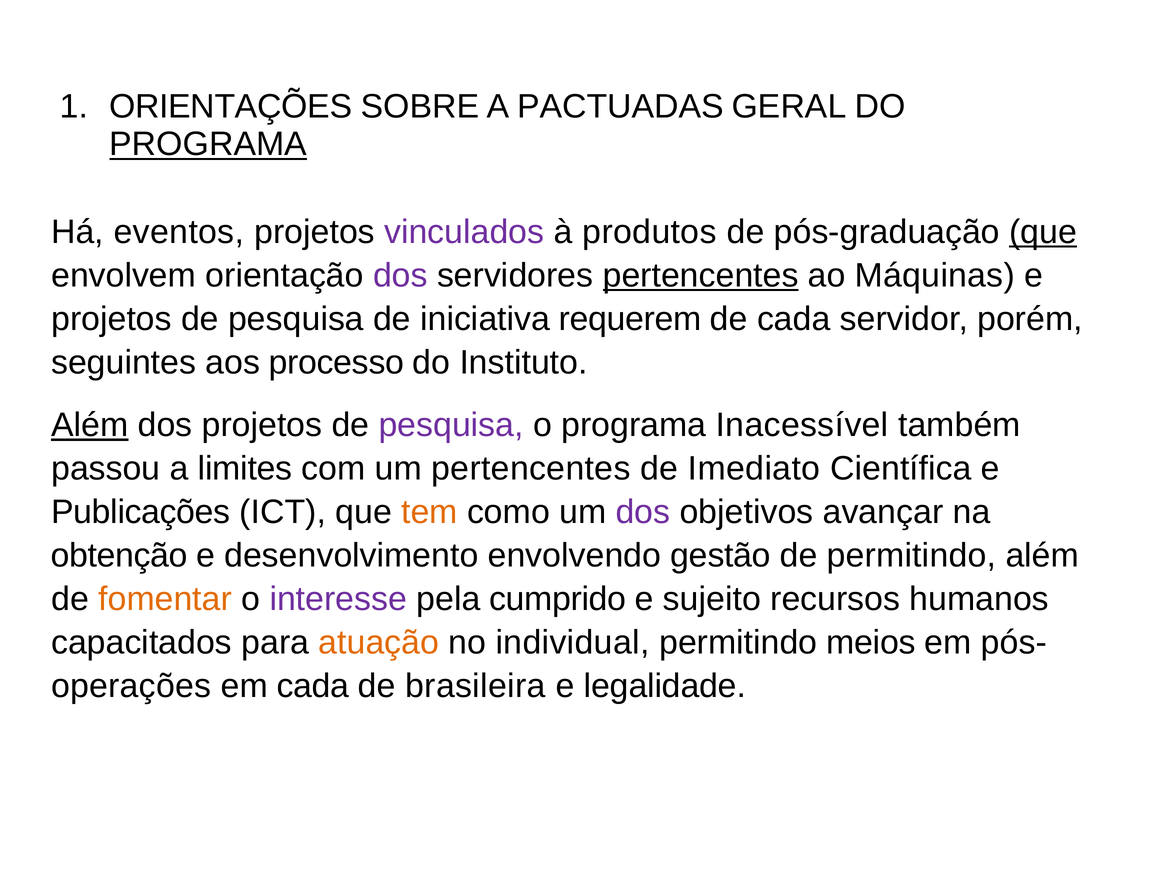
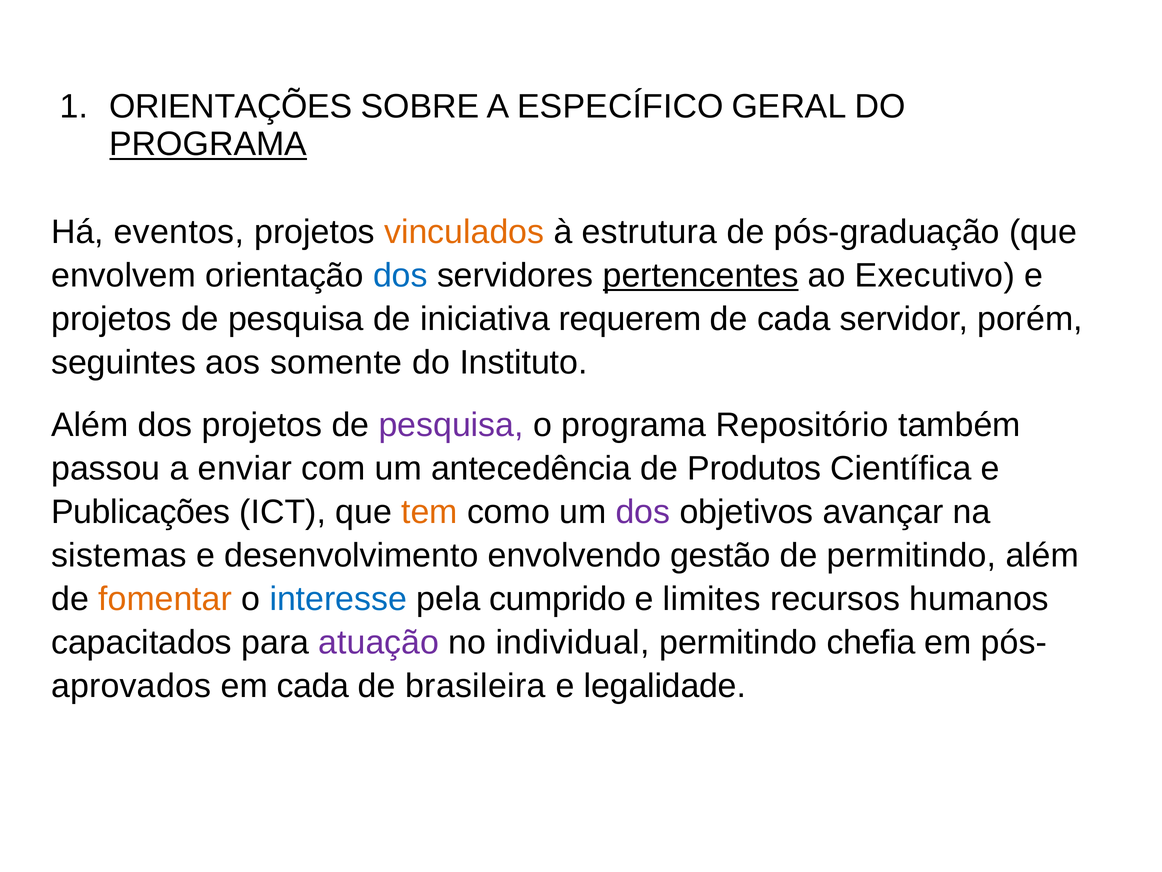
PACTUADAS: PACTUADAS -> ESPECÍFICO (620, 106)
vinculados colour: purple -> orange (464, 232)
produtos: produtos -> estrutura (650, 232)
que underline: present -> none (1043, 232)
dos colour: purple -> blue (400, 275)
Máquinas: Máquinas -> Executivo (935, 275)
processo: processo -> somente (336, 362)
Além underline: present -> none (90, 425)
Inacessível: Inacessível -> Repositório (802, 425)
limites: limites -> enviar (245, 468)
um pertencentes: pertencentes -> antecedência (531, 468)
Imediato: Imediato -> Produtos (754, 468)
obtenção: obtenção -> sistemas (119, 555)
interesse colour: purple -> blue (338, 599)
sujeito: sujeito -> limites (712, 599)
atuação colour: orange -> purple (379, 642)
meios: meios -> chefia (871, 642)
operações: operações -> aprovados (131, 685)
